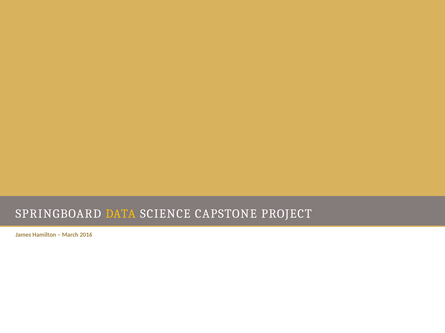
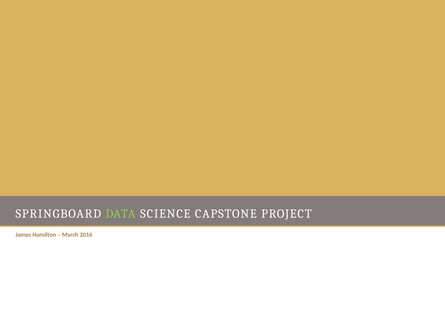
DATA colour: yellow -> light green (121, 214)
